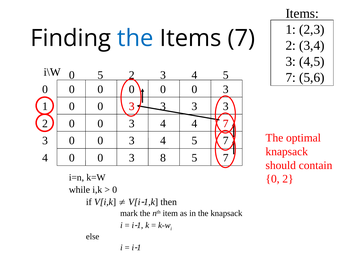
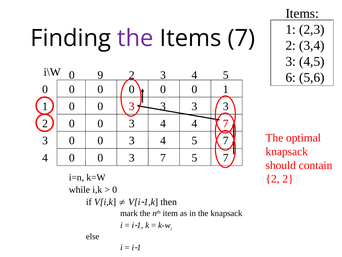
the colour: blue -> purple (135, 38)
0 5: 5 -> 9 (100, 75)
7: 7 -> 6 (291, 77)
0 0 0 3: 3 -> 1 (226, 89)
3 8: 8 -> 7 (163, 158)
0: 0 -> 2 (273, 179)
